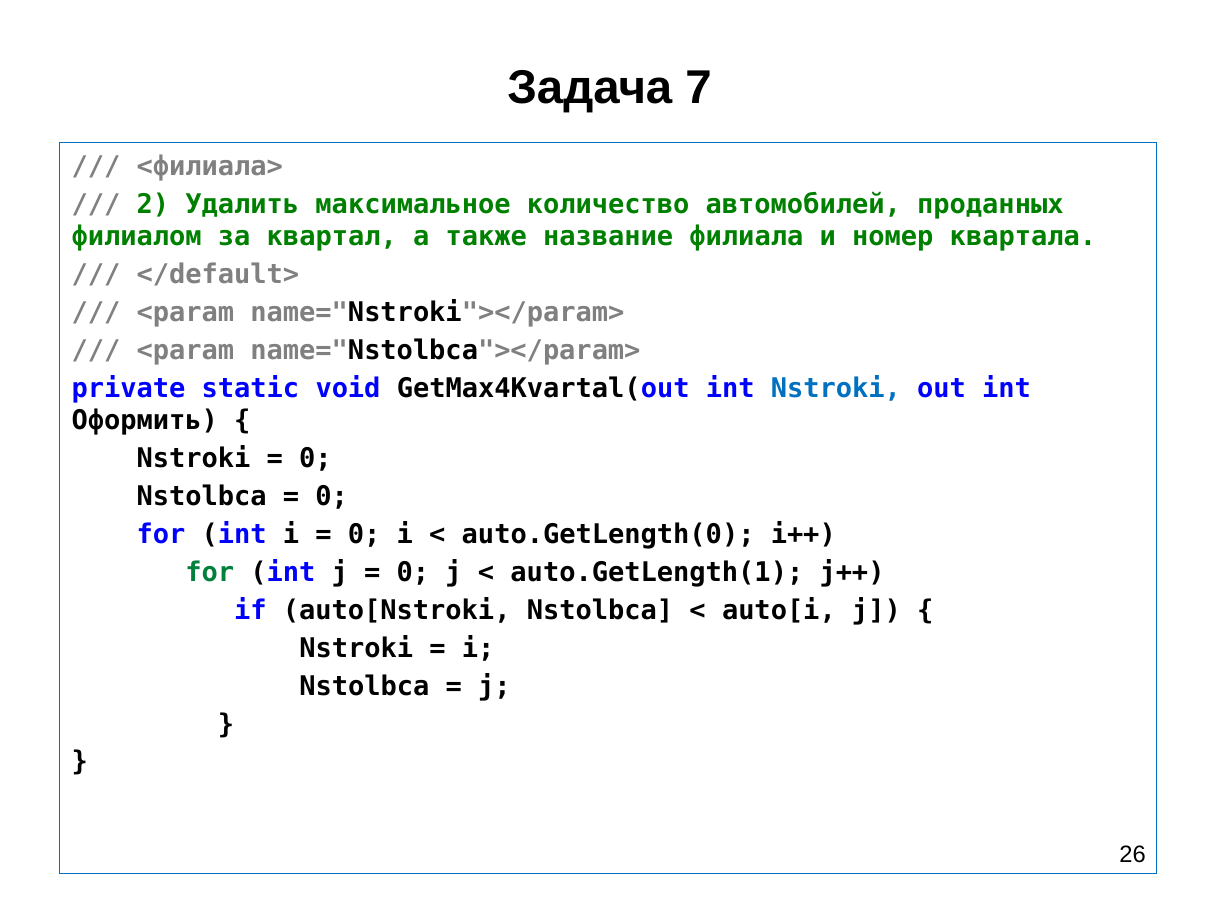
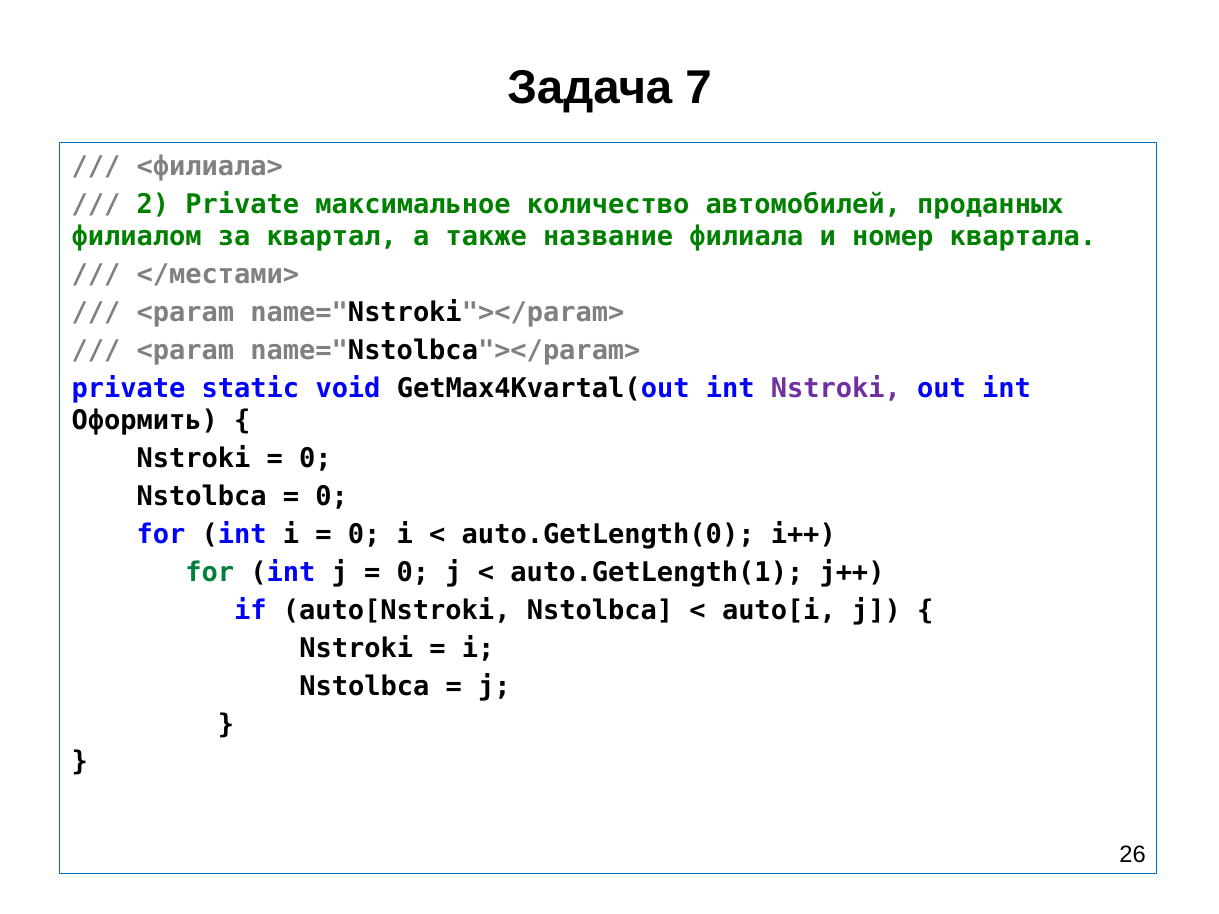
2 Удалить: Удалить -> Private (242, 204)
</default>: </default> -> </местами> (218, 275)
Nstroki colour: blue -> purple (836, 388)
